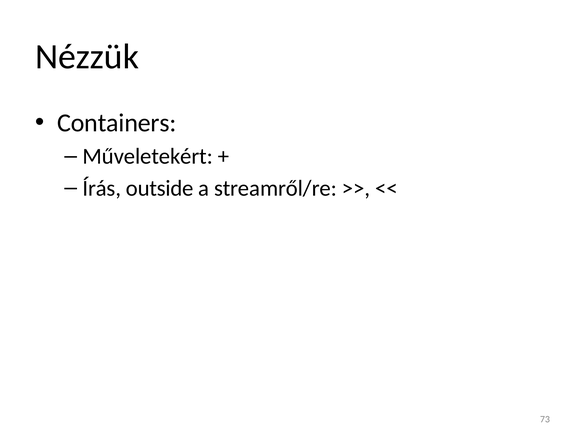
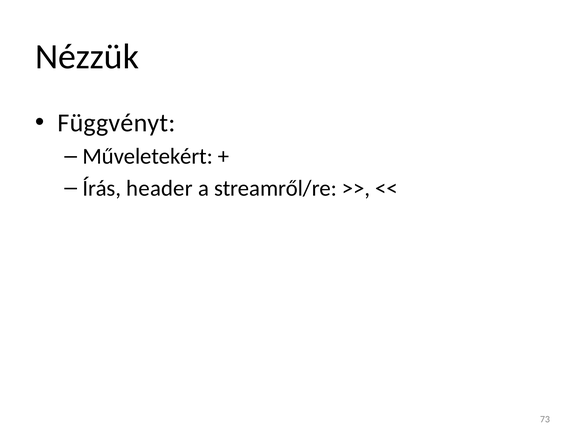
Containers: Containers -> Függvényt (117, 123)
outside: outside -> header (160, 188)
